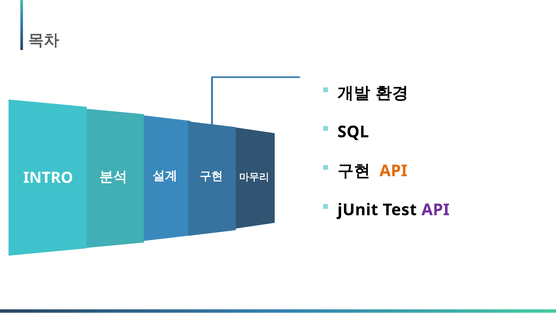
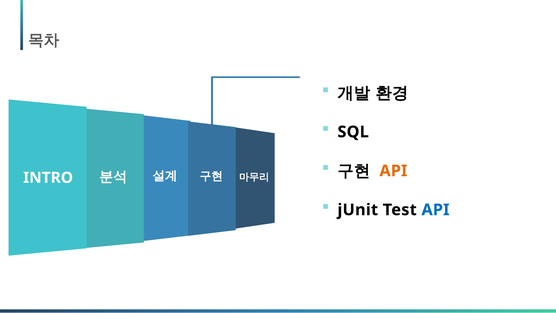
API colour: purple -> blue (435, 210)
